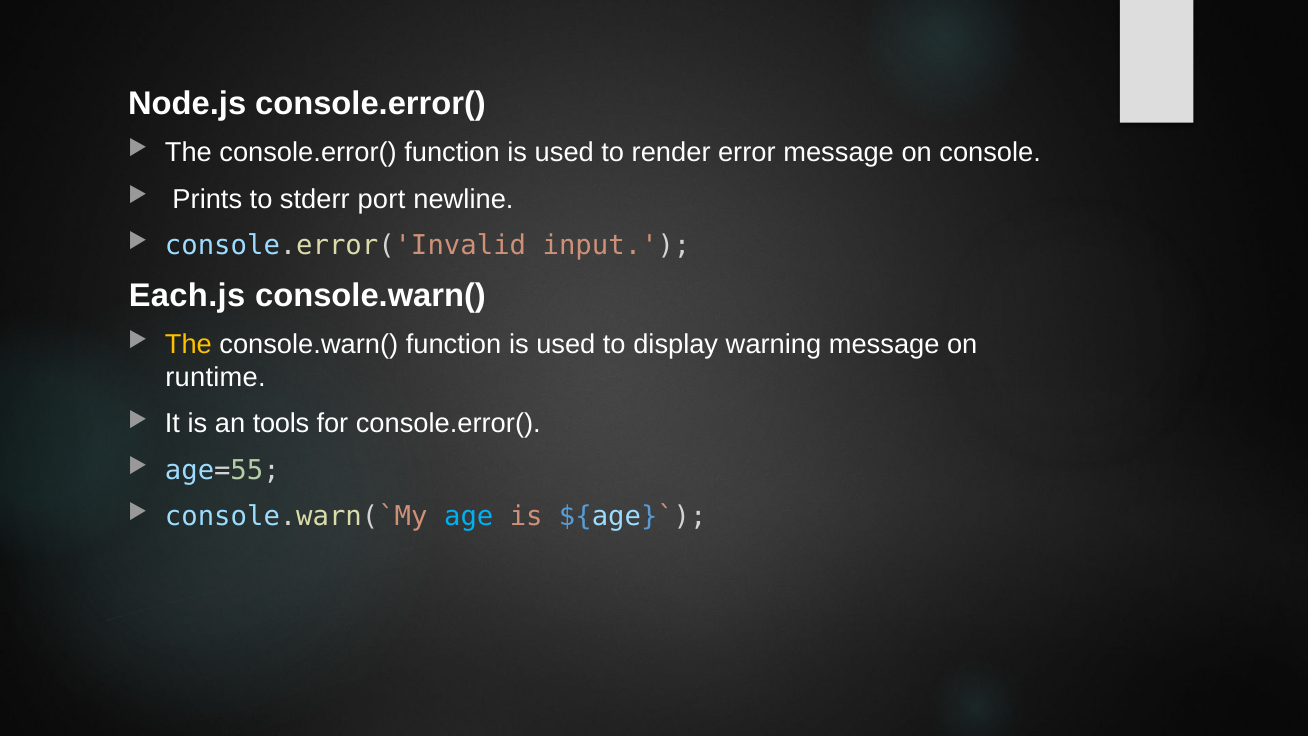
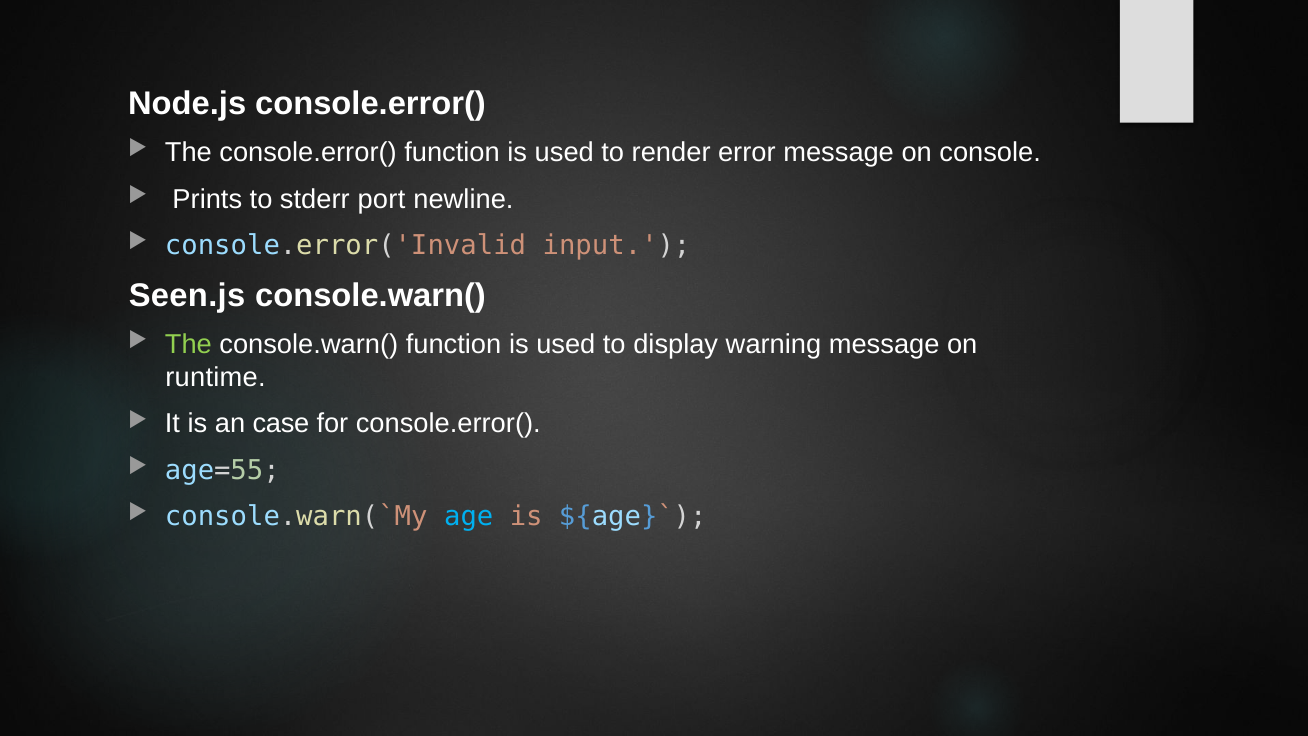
Each.js: Each.js -> Seen.js (187, 295)
The colour: yellow -> light green (188, 345)
tools: tools -> case (281, 424)
